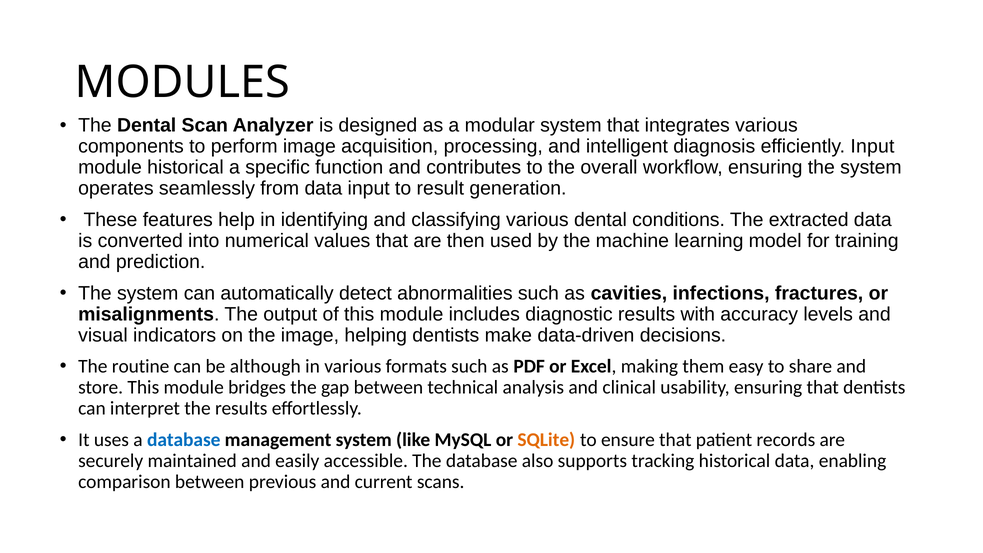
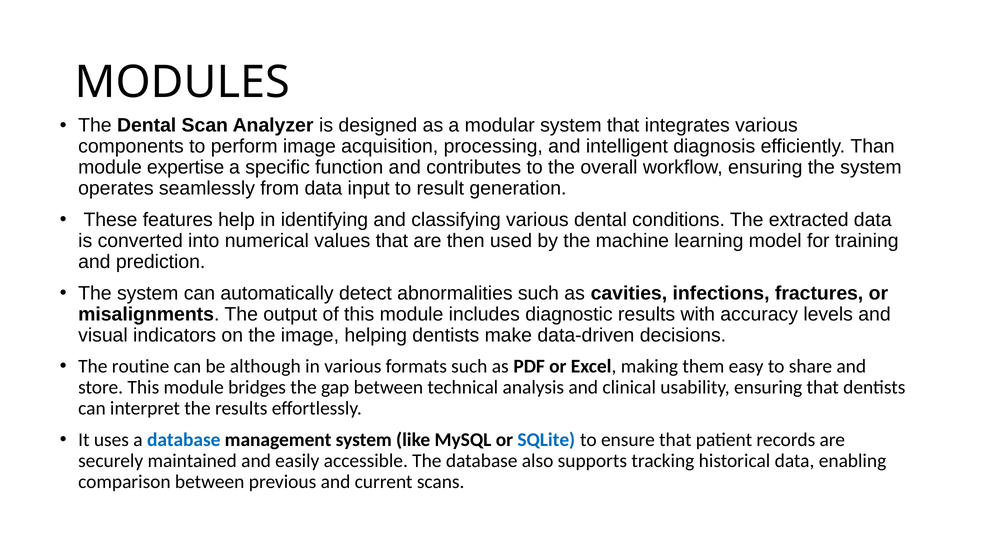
efficiently Input: Input -> Than (873, 146)
module historical: historical -> expertise (186, 168)
SQLite colour: orange -> blue (546, 440)
